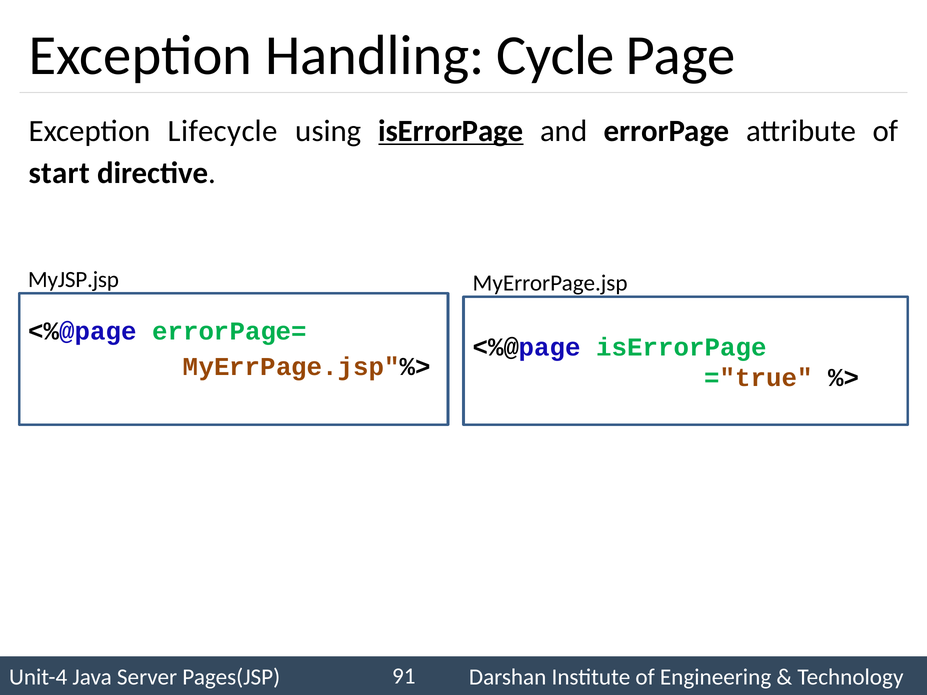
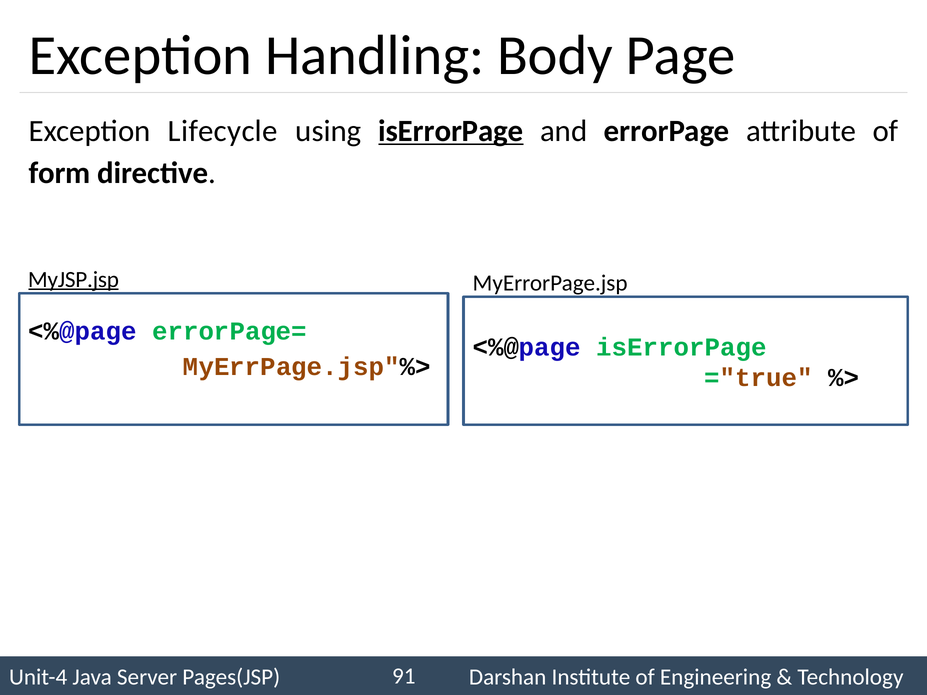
Cycle: Cycle -> Body (555, 56)
start: start -> form (59, 173)
MyJSP.jsp underline: none -> present (73, 280)
